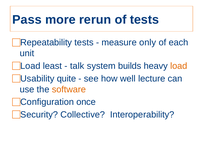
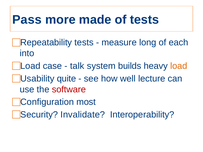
rerun: rerun -> made (95, 20)
only: only -> long (148, 43)
unit: unit -> into (27, 53)
least: least -> case (52, 66)
software colour: orange -> red (69, 90)
once: once -> most (86, 102)
Collective: Collective -> Invalidate (83, 115)
